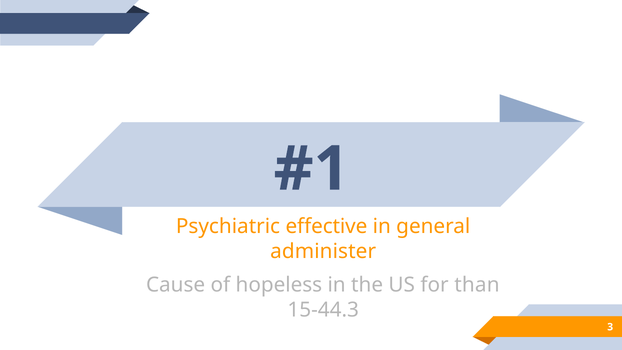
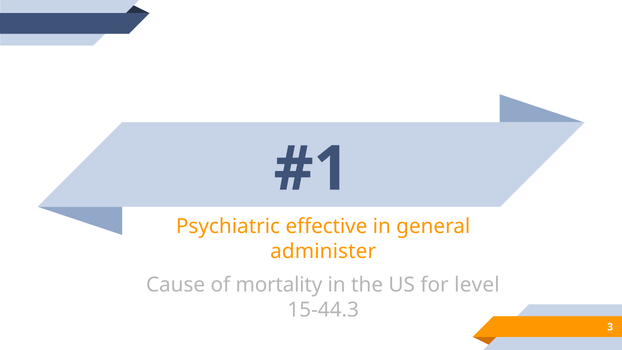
hopeless: hopeless -> mortality (279, 285)
than: than -> level (477, 285)
